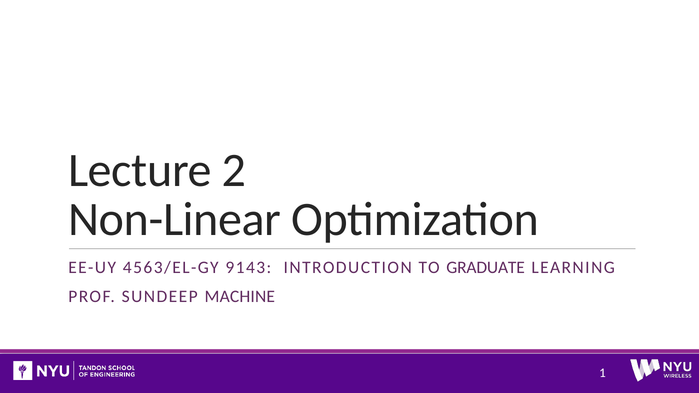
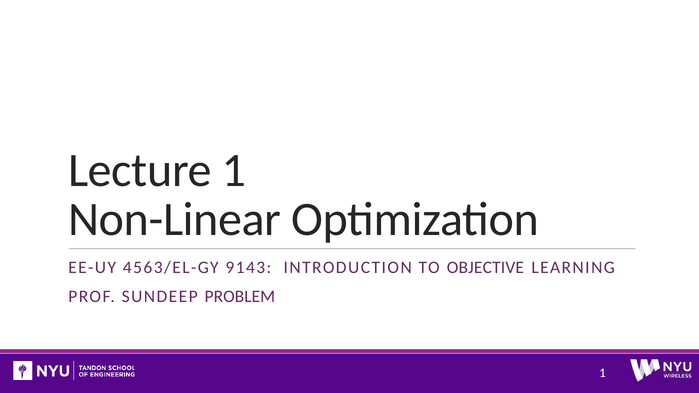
Lecture 2: 2 -> 1 (234, 171)
GRADUATE: GRADUATE -> OBJECTIVE (485, 267)
MACHINE: MACHINE -> PROBLEM (240, 296)
